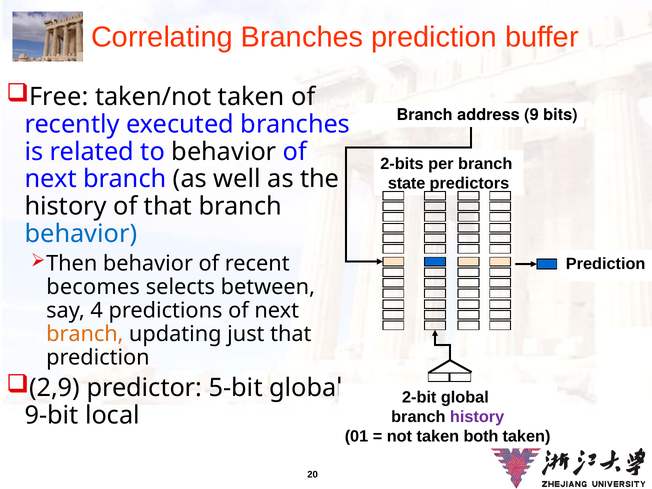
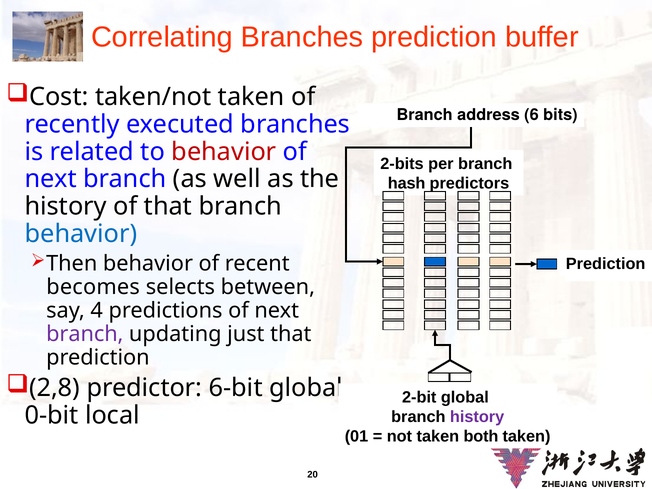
Free: Free -> Cost (59, 97)
9: 9 -> 6 (531, 115)
behavior colour: black -> red (224, 152)
state: state -> hash (407, 184)
branch colour: orange -> purple (85, 334)
2,9: 2,9 -> 2,8 (55, 388)
5-bit: 5-bit -> 6-bit (236, 388)
9-bit: 9-bit -> 0-bit (52, 415)
